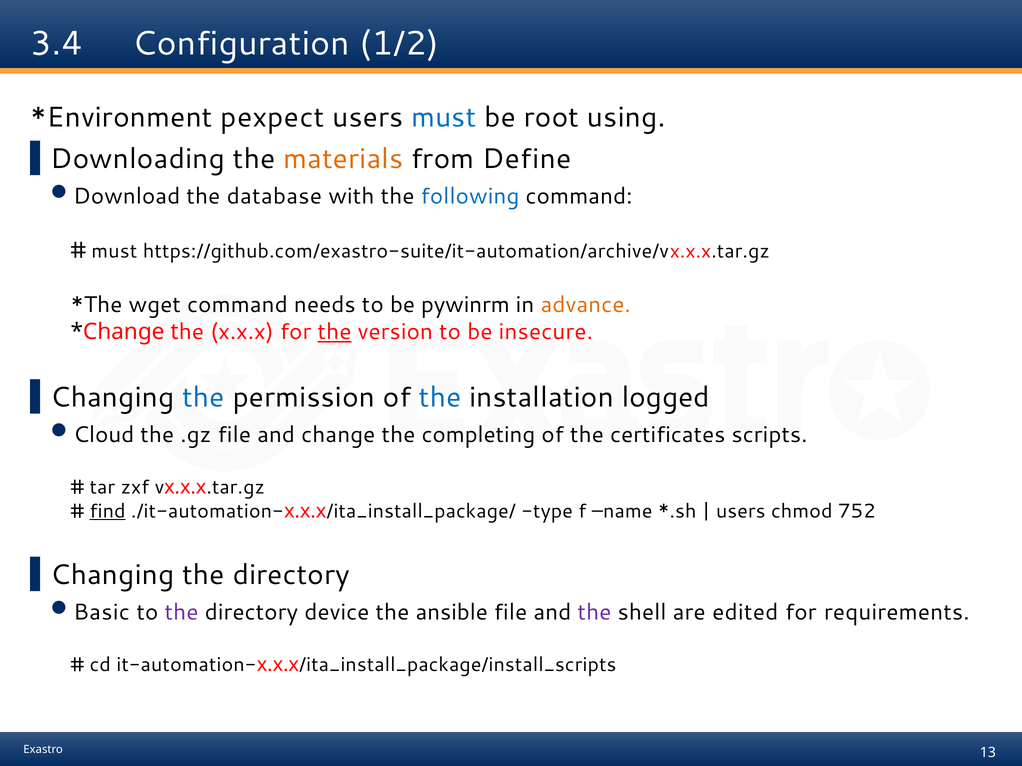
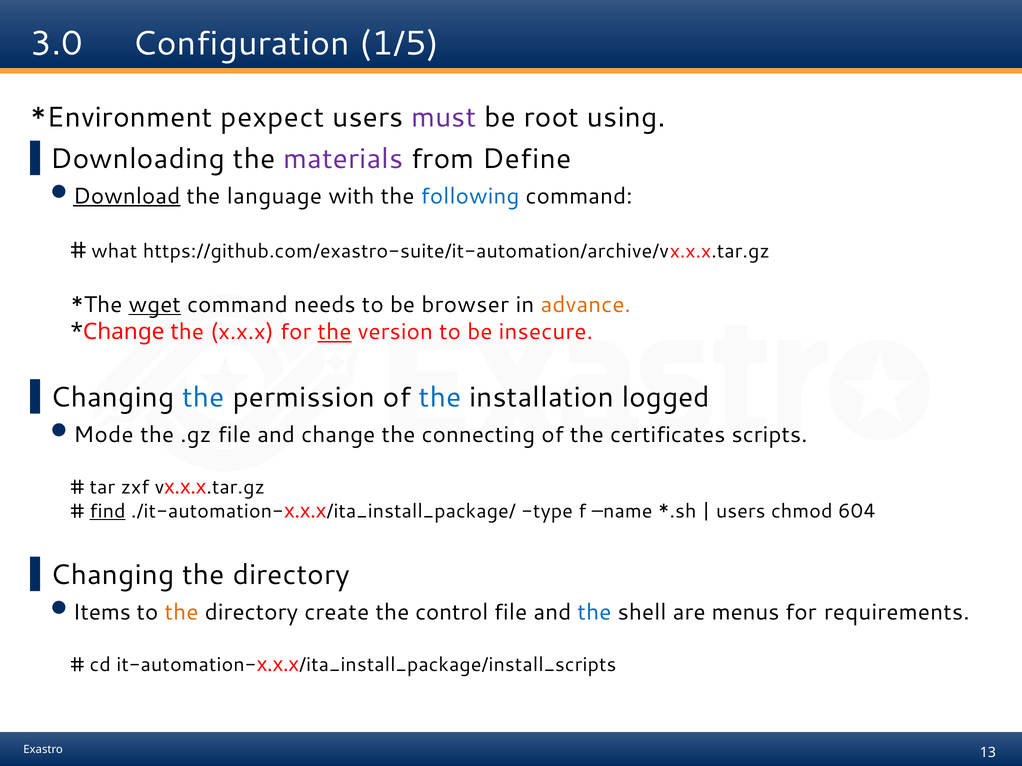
3.4: 3.4 -> 3.0 (57, 43)
1/2: 1/2 -> 1/5 (399, 43)
must colour: blue -> purple (444, 118)
materials colour: orange -> purple (343, 159)
Download underline: none -> present (127, 196)
database: database -> language (274, 196)
must: must -> what (114, 252)
wget underline: none -> present (155, 305)
pywinrm: pywinrm -> browser (465, 305)
Cloud: Cloud -> Mode (103, 435)
completing: completing -> connecting (478, 435)
752: 752 -> 604 (857, 511)
Basic: Basic -> Items (102, 613)
the colour: purple -> orange (182, 613)
device: device -> create (337, 613)
ansible: ansible -> control (452, 613)
the colour: purple -> blue (594, 613)
edited: edited -> menus (746, 613)
